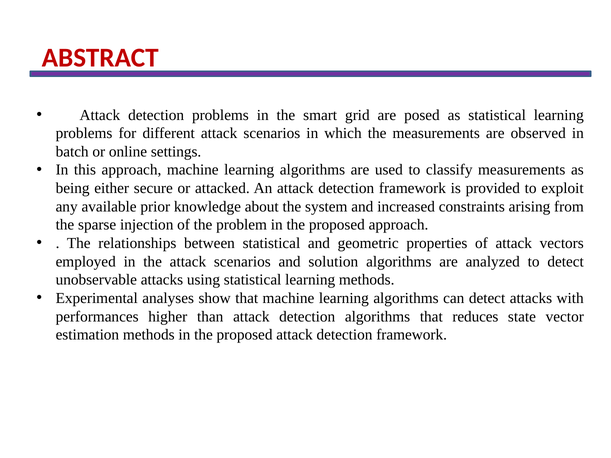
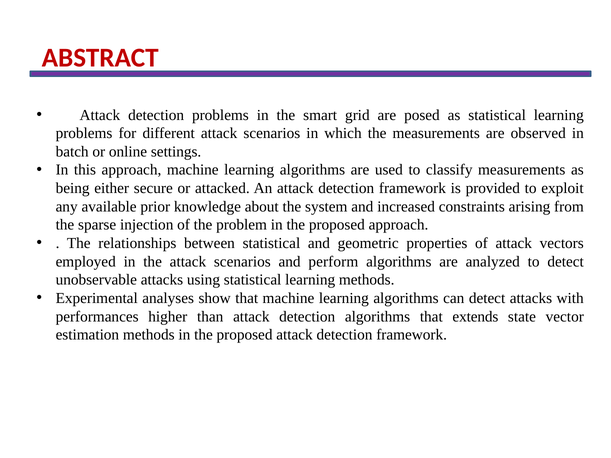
solution: solution -> perform (333, 262)
reduces: reduces -> extends (475, 317)
